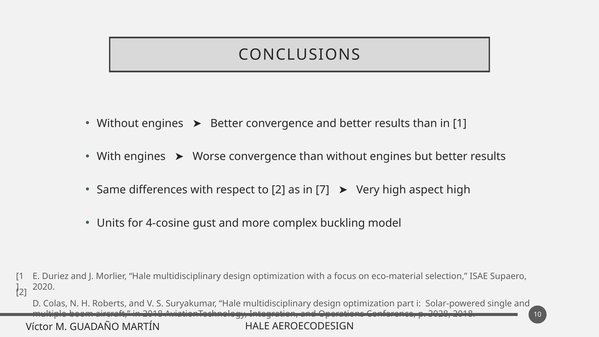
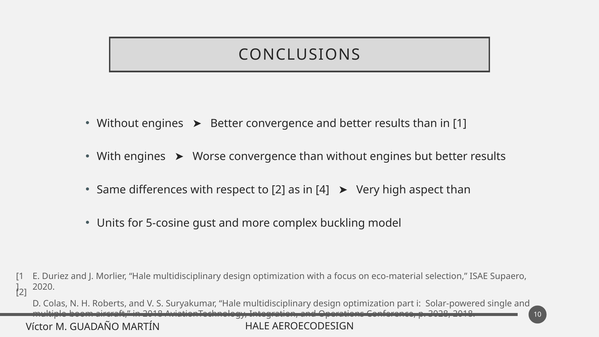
7: 7 -> 4 (323, 190)
aspect high: high -> than (459, 190)
4-cosine: 4-cosine -> 5-cosine (168, 223)
